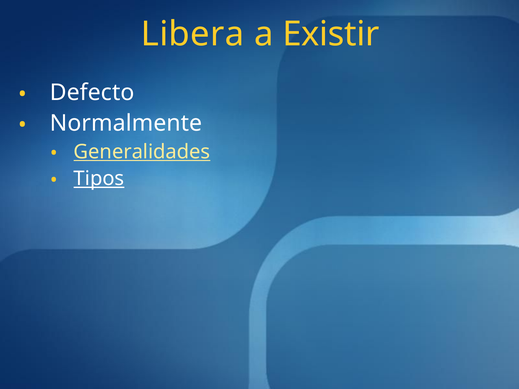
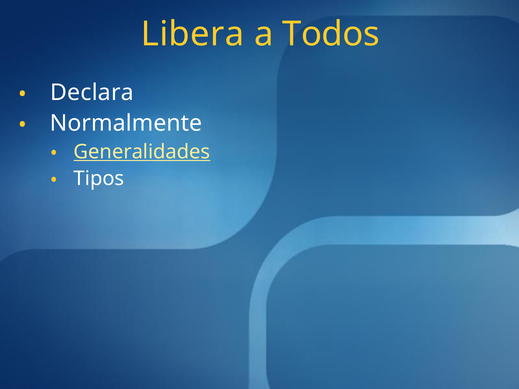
Existir: Existir -> Todos (331, 34)
Defecto: Defecto -> Declara (92, 93)
Tipos underline: present -> none (99, 179)
